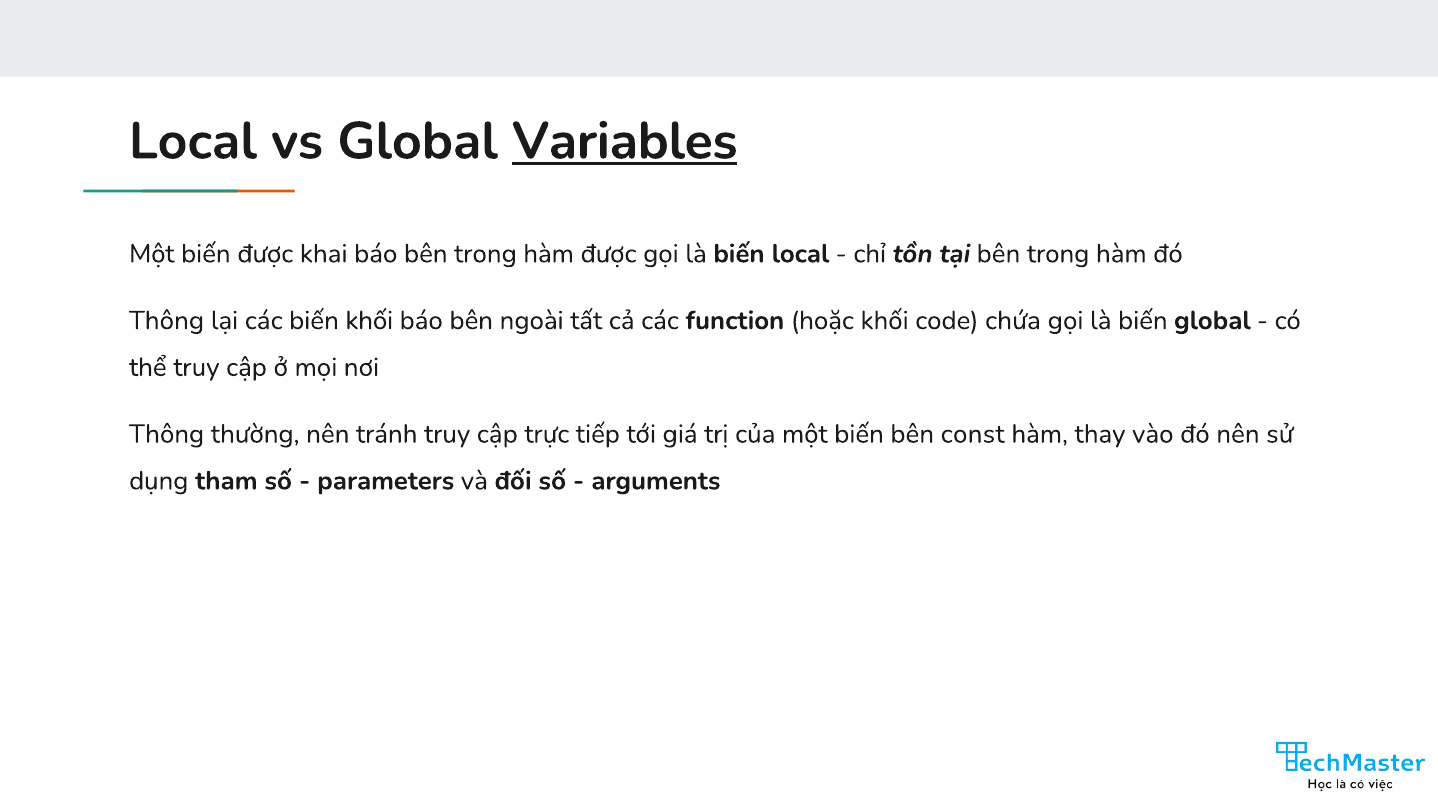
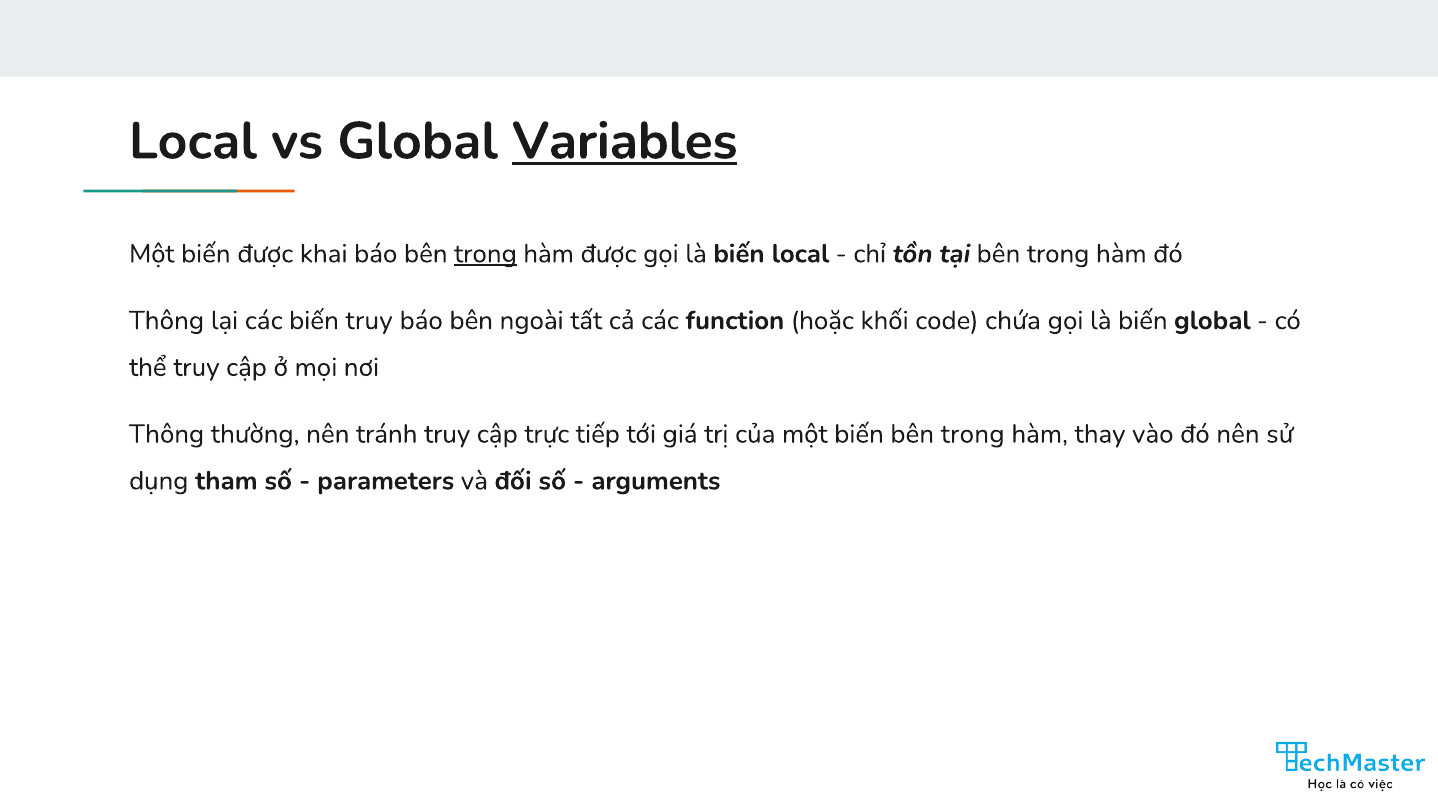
trong underline: none -> present (485, 254)
biến khối: khối -> truy (369, 320)
biến bên const: const -> trong (973, 434)
